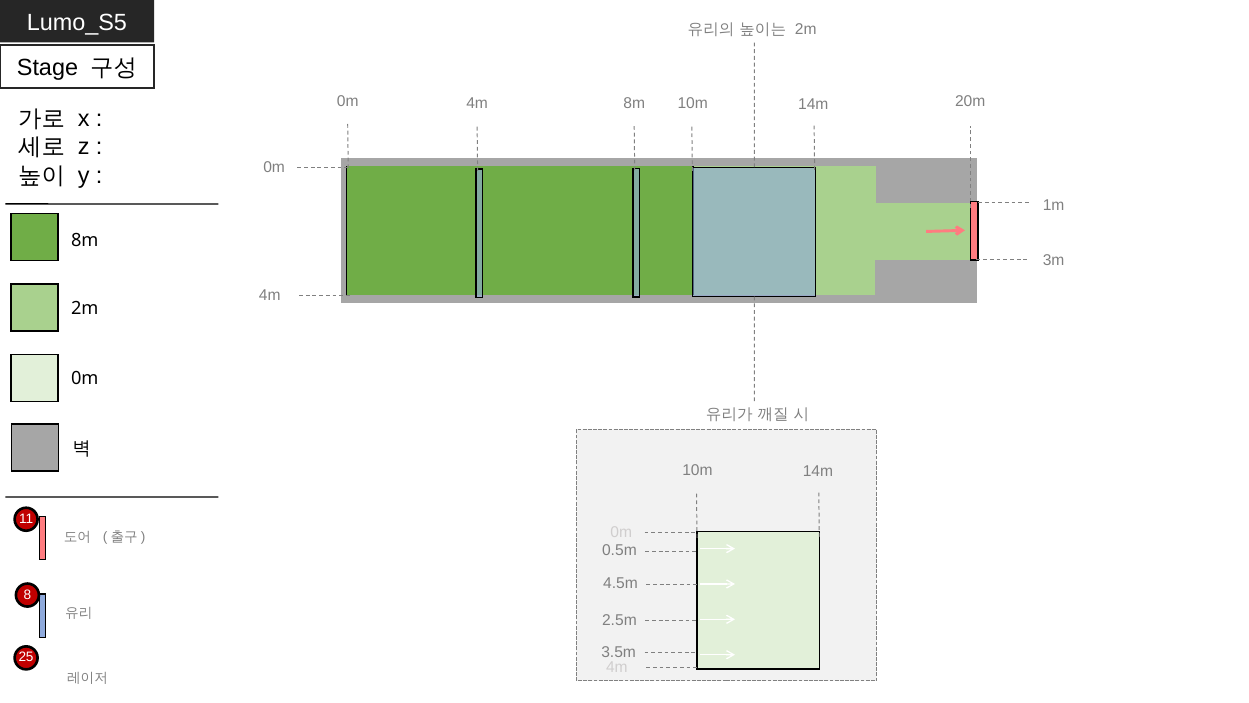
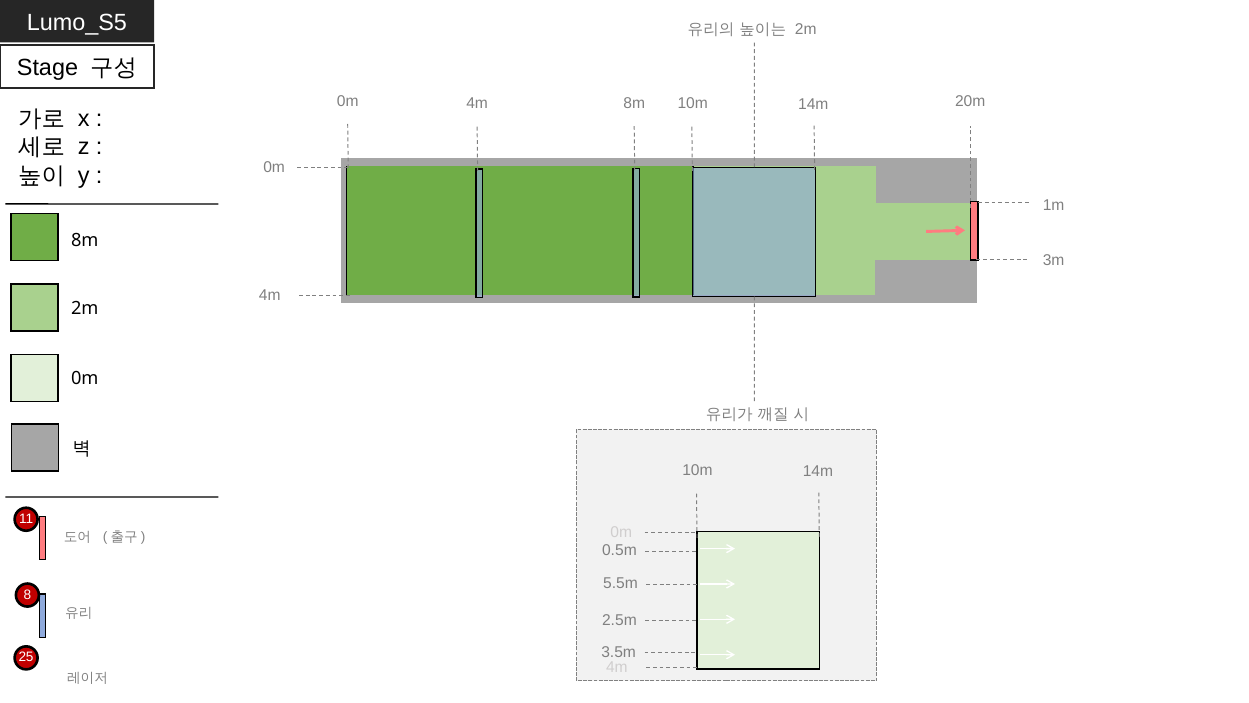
4.5m: 4.5m -> 5.5m (620, 583)
